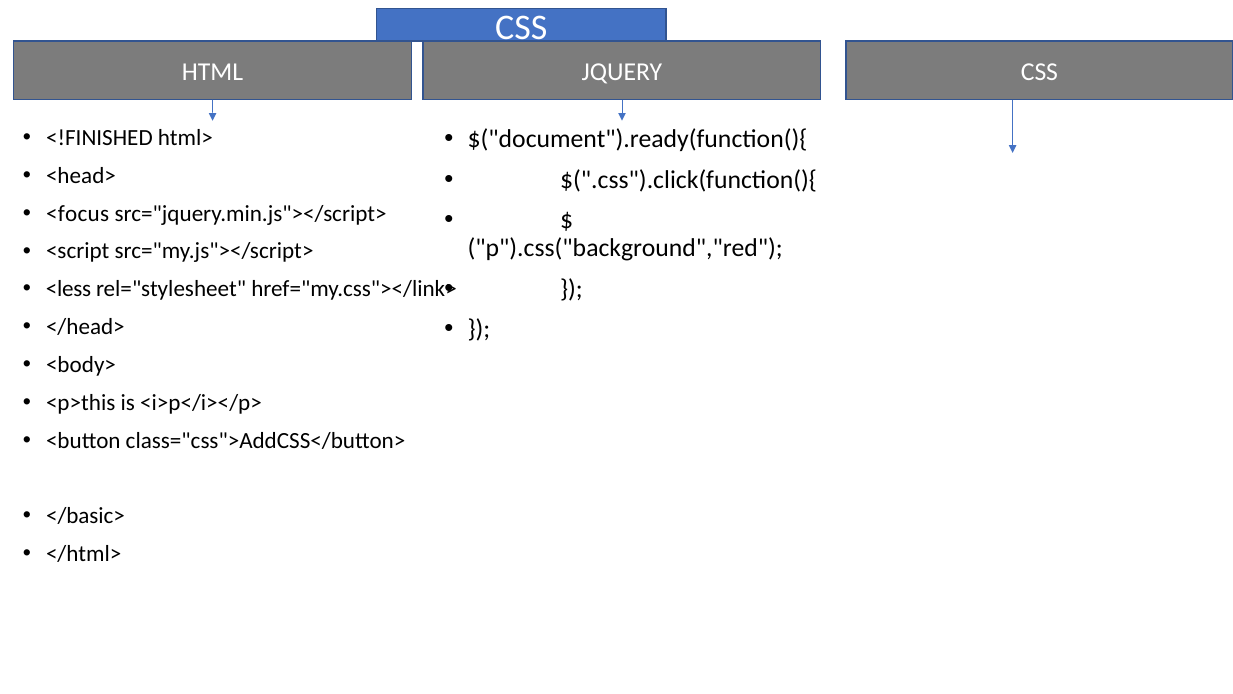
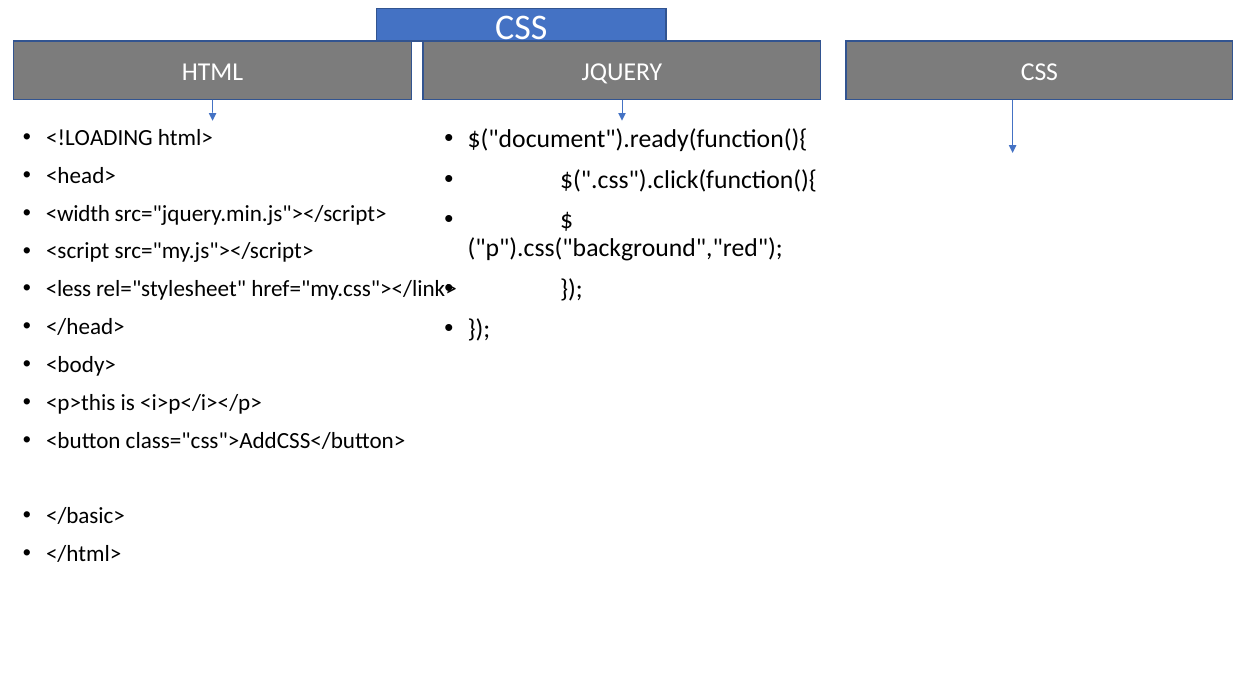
<!FINISHED: <!FINISHED -> <!LOADING (99, 138)
<focus: <focus -> <width (78, 213)
